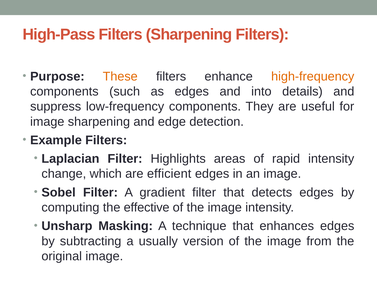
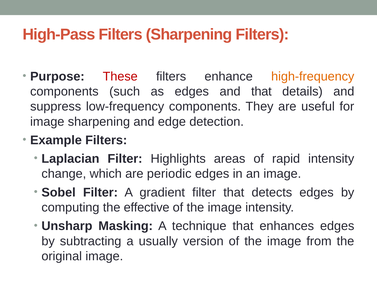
These colour: orange -> red (120, 76)
and into: into -> that (261, 91)
efficient: efficient -> periodic (169, 174)
